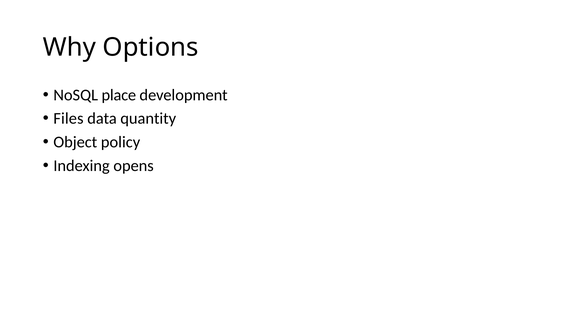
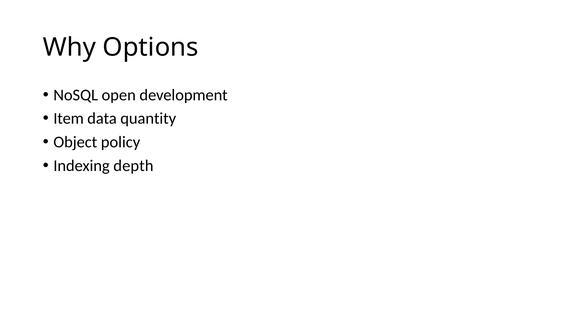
place: place -> open (119, 95)
Files: Files -> Item (69, 119)
opens: opens -> depth (133, 166)
